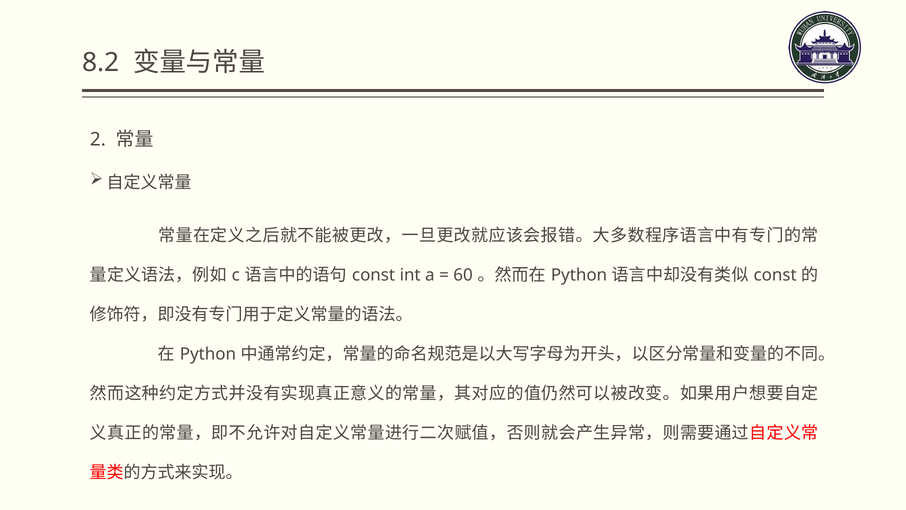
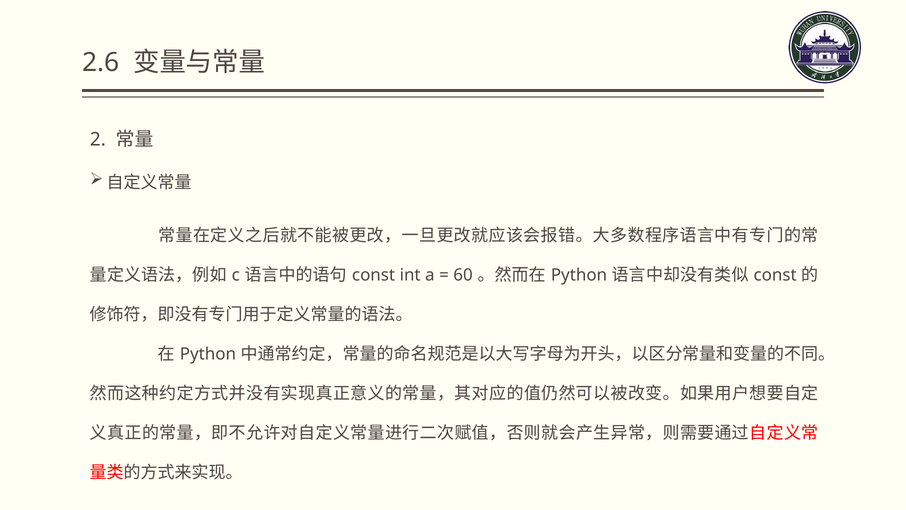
8.2: 8.2 -> 2.6 (101, 62)
